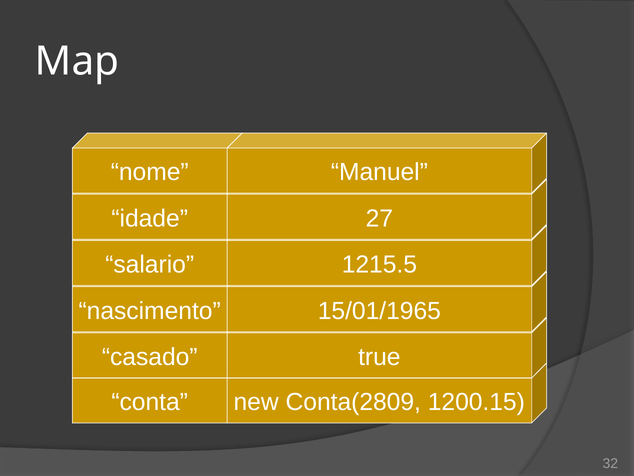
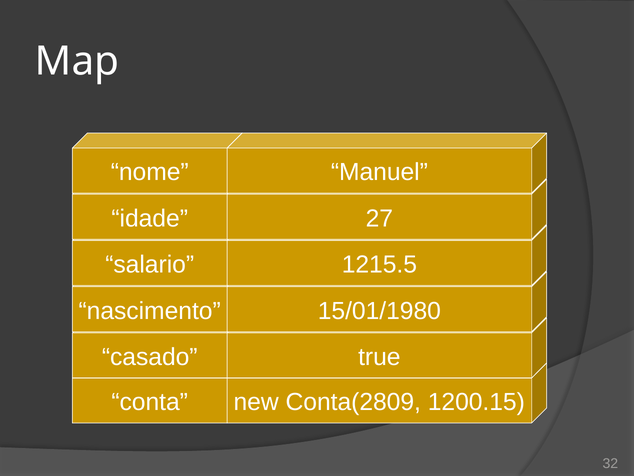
15/01/1965: 15/01/1965 -> 15/01/1980 (379, 311)
